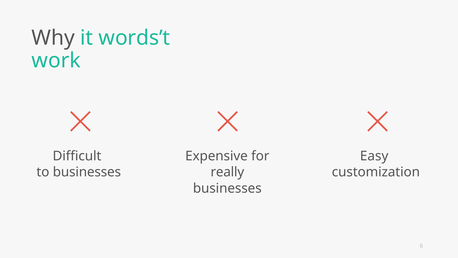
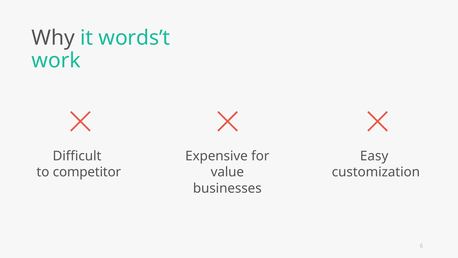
to businesses: businesses -> competitor (87, 172)
really: really -> value (227, 172)
